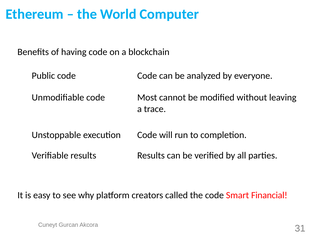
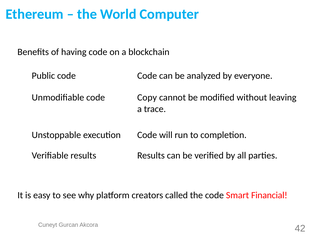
Most: Most -> Copy (147, 98)
31: 31 -> 42 (300, 229)
